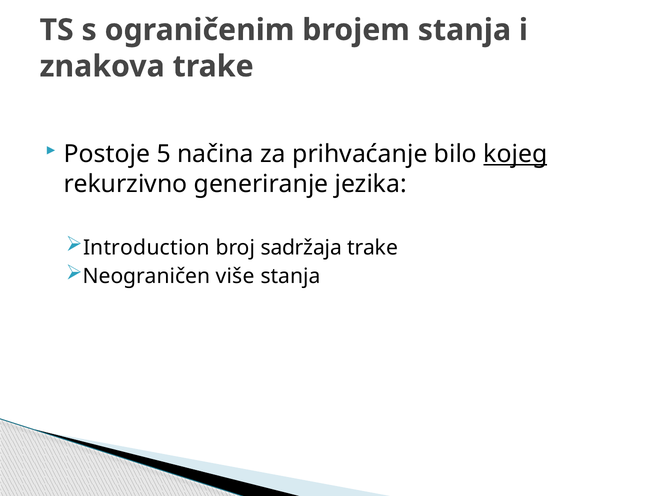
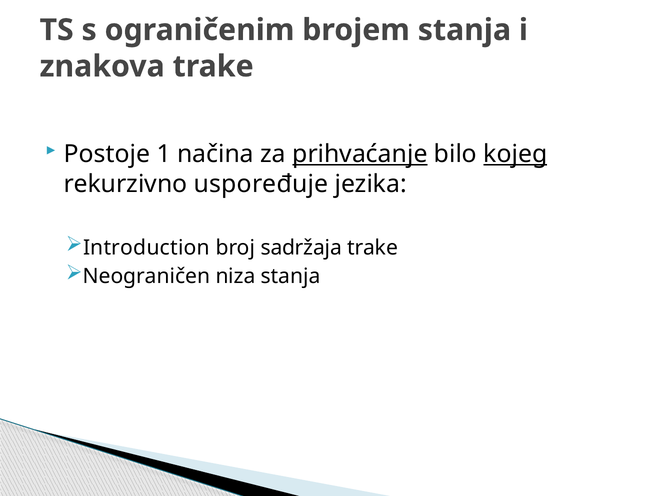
5: 5 -> 1 (164, 154)
prihvaćanje underline: none -> present (360, 154)
generiranje: generiranje -> uspoređuje (261, 184)
više: više -> niza (235, 276)
